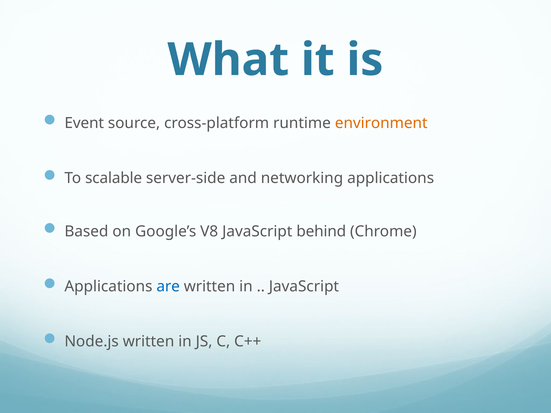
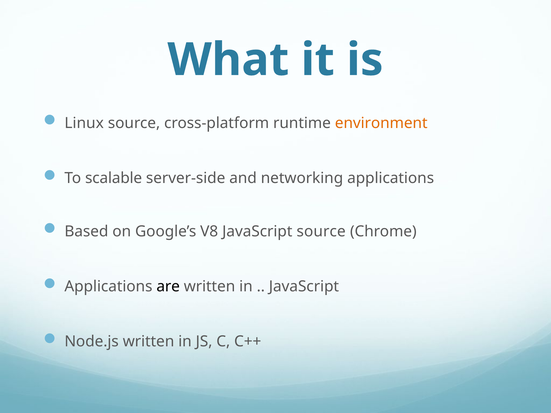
Event: Event -> Linux (84, 123)
JavaScript behind: behind -> source (321, 231)
are colour: blue -> black (168, 287)
